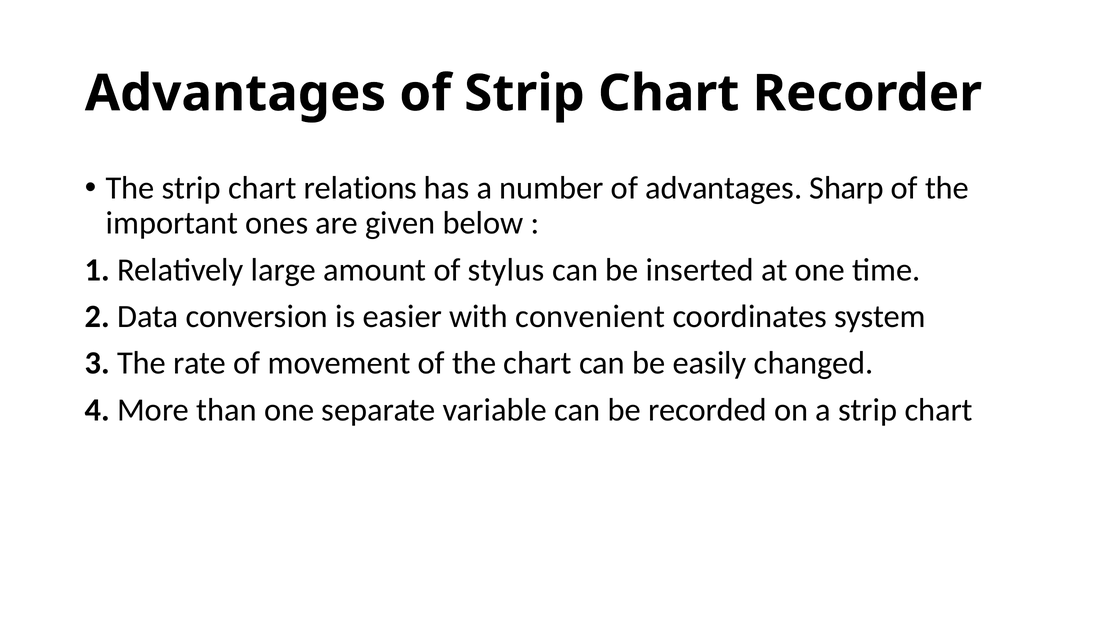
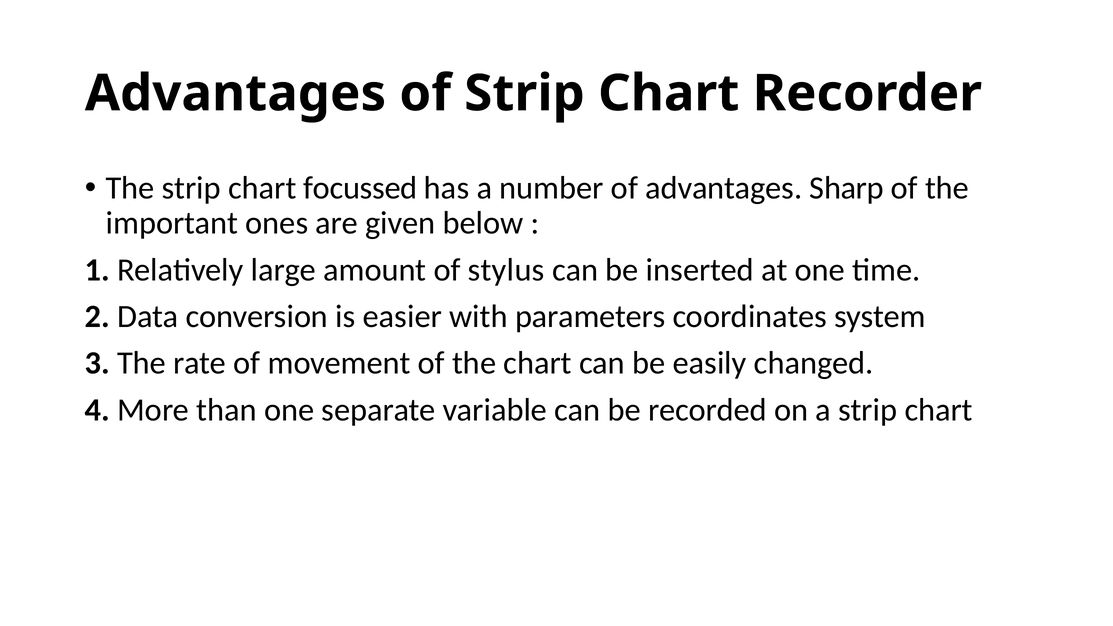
relations: relations -> focussed (360, 188)
convenient: convenient -> parameters (590, 317)
